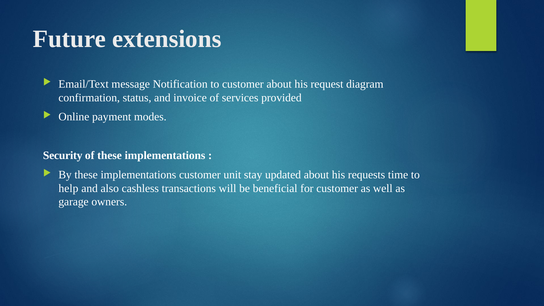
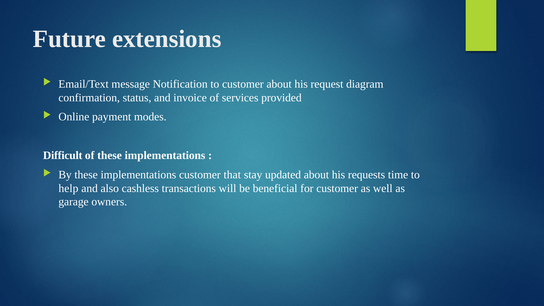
Security: Security -> Difficult (63, 155)
unit: unit -> that (232, 175)
